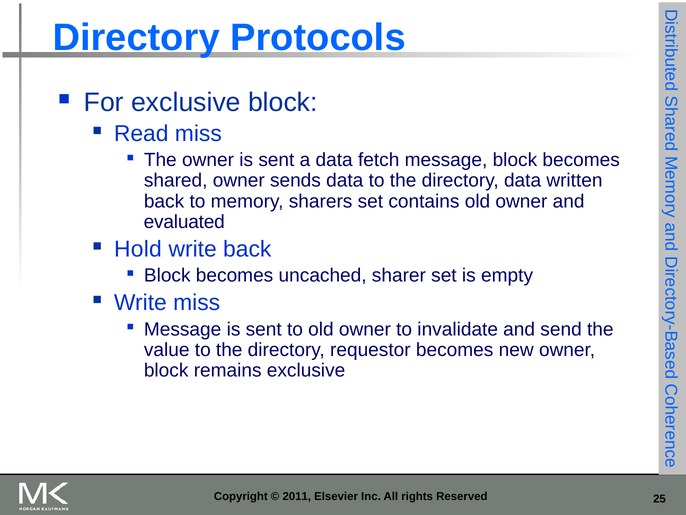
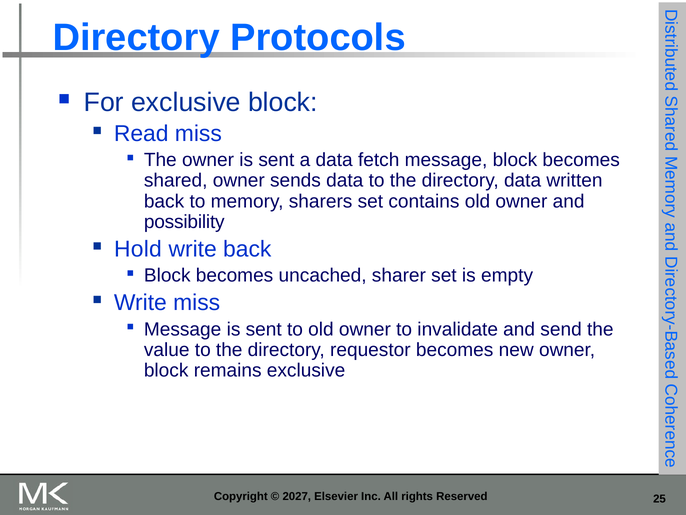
evaluated: evaluated -> possibility (184, 222)
2011: 2011 -> 2027 (297, 496)
